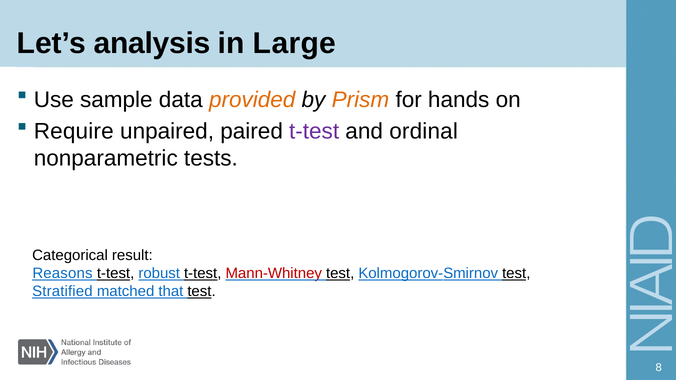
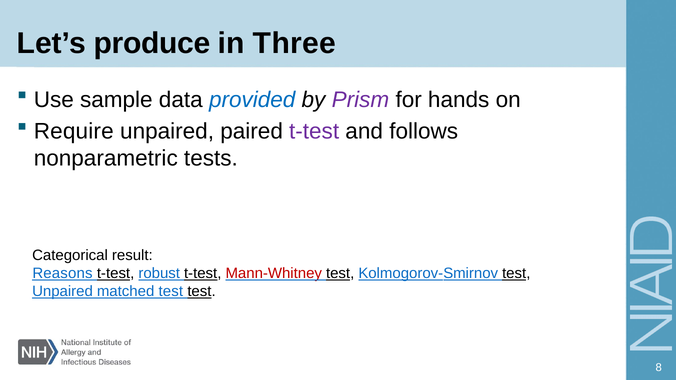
analysis: analysis -> produce (152, 43)
Large: Large -> Three (294, 43)
provided colour: orange -> blue (252, 100)
Prism colour: orange -> purple (360, 100)
ordinal: ordinal -> follows (424, 131)
Stratified: Stratified -> Unpaired (63, 292)
matched that: that -> test (171, 292)
